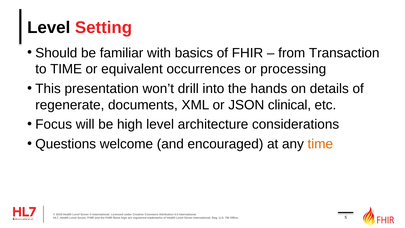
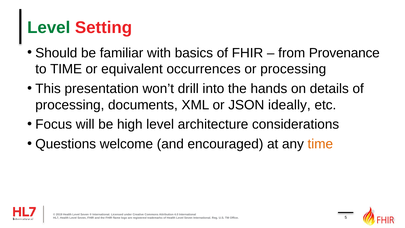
Level colour: black -> green (49, 28)
Transaction: Transaction -> Provenance (344, 53)
regenerate: regenerate -> processing (70, 105)
clinical: clinical -> ideally (289, 105)
